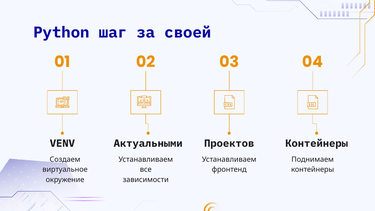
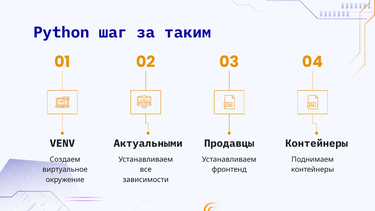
своей: своей -> таким (188, 32)
Проектов: Проектов -> Продавцы (229, 143)
